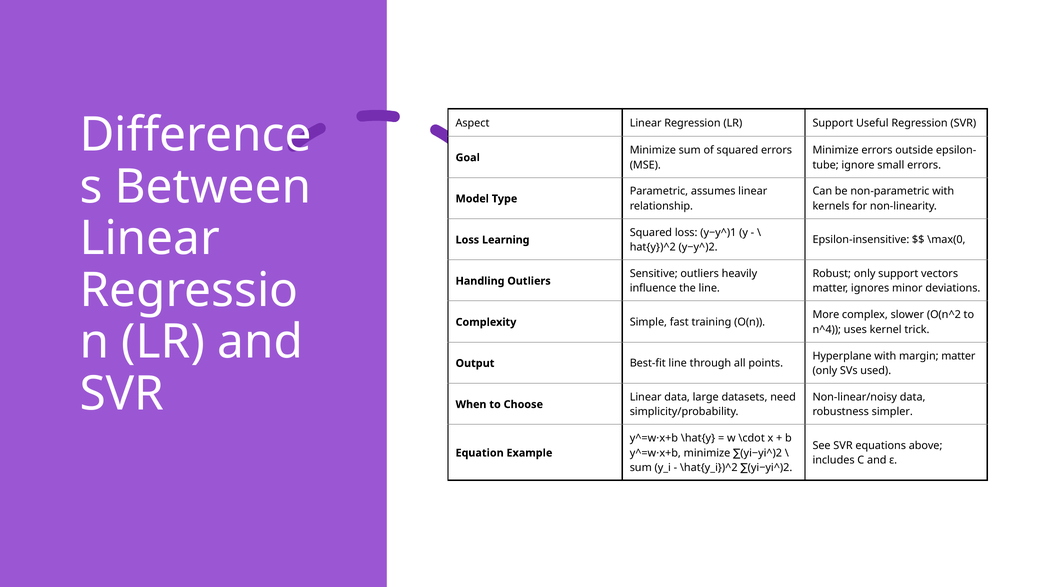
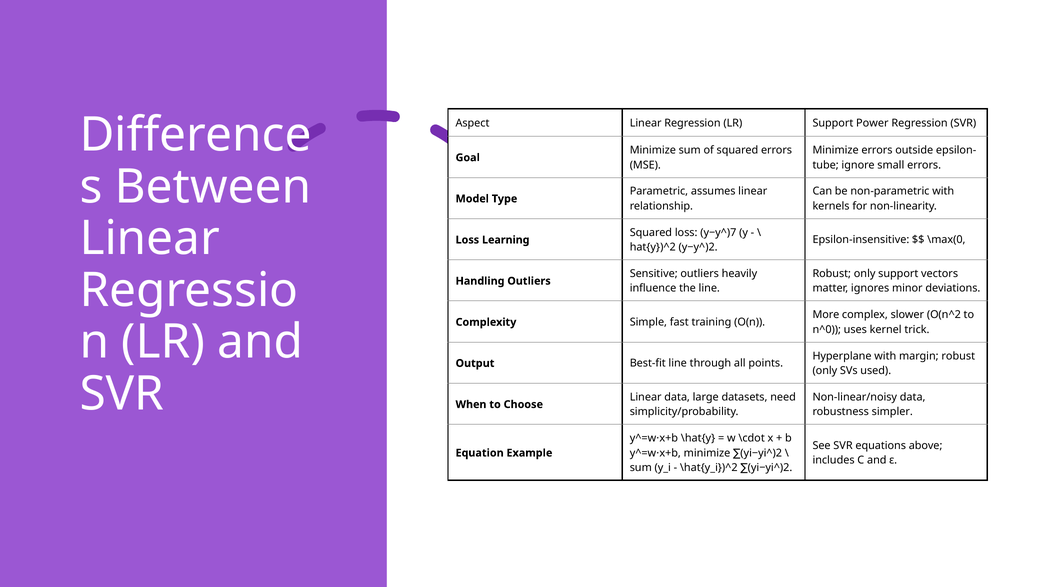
Useful: Useful -> Power (872, 123)
y−y^)1: y−y^)1 -> y−y^)7 (718, 232)
n^4: n^4 -> n^0 (827, 329)
margin matter: matter -> robust (958, 356)
